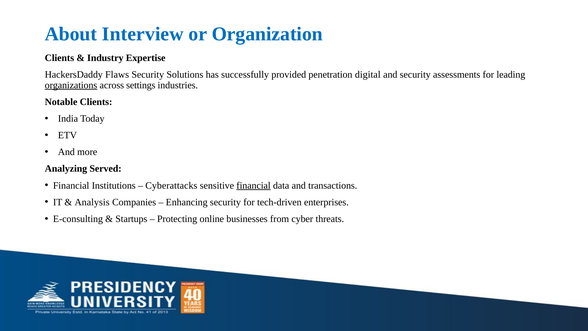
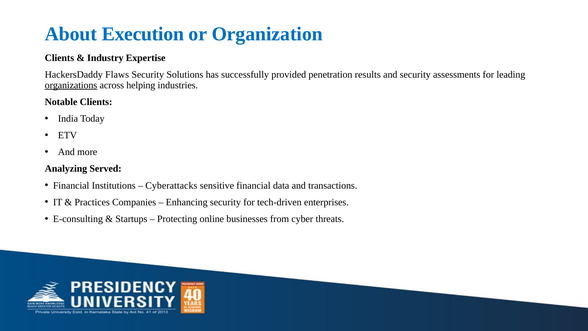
Interview: Interview -> Execution (143, 34)
digital: digital -> results (368, 75)
settings: settings -> helping (141, 85)
financial underline: present -> none (254, 185)
Analysis: Analysis -> Practices (92, 202)
